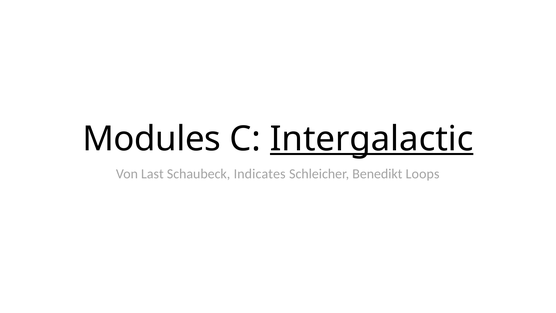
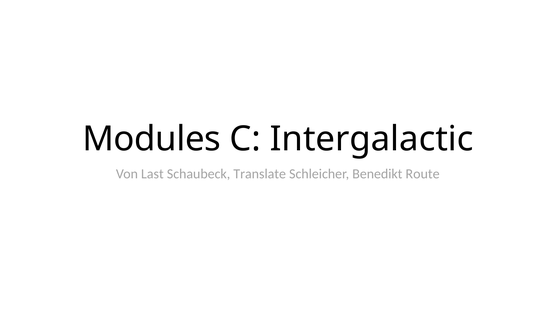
Intergalactic underline: present -> none (372, 139)
Indicates: Indicates -> Translate (260, 174)
Loops: Loops -> Route (423, 174)
